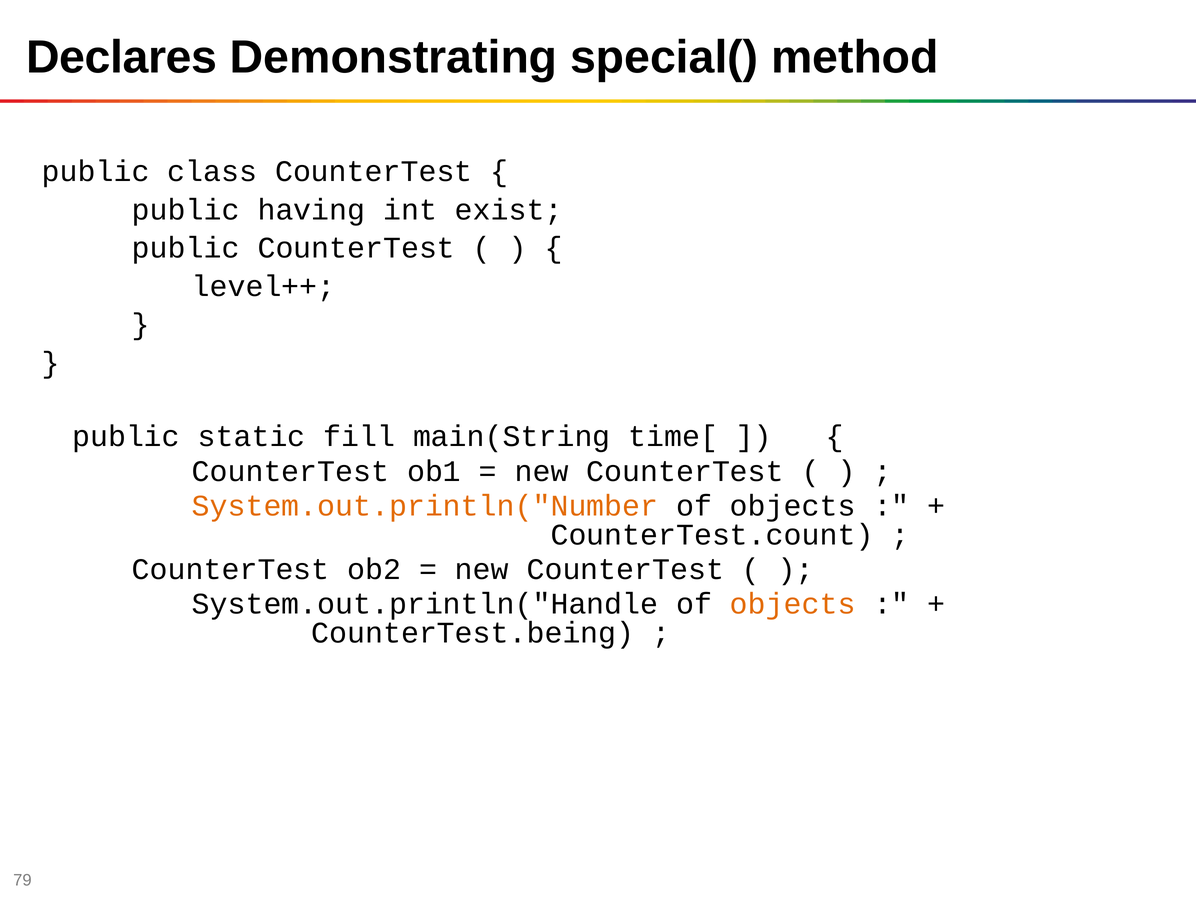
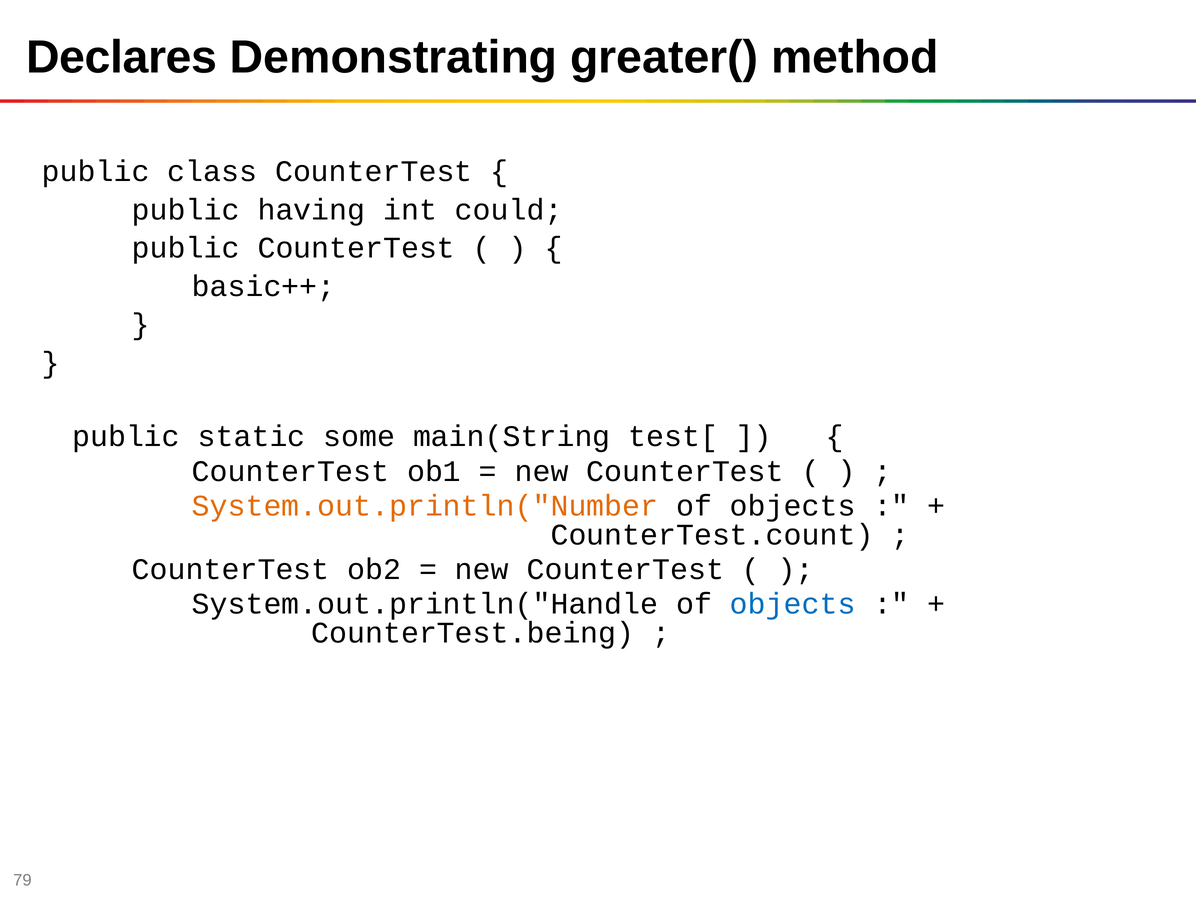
special(: special( -> greater( (664, 57)
exist: exist -> could (509, 210)
level++: level++ -> basic++ (264, 286)
fill: fill -> some (359, 437)
time[: time[ -> test[ (673, 437)
objects colour: orange -> blue (793, 604)
